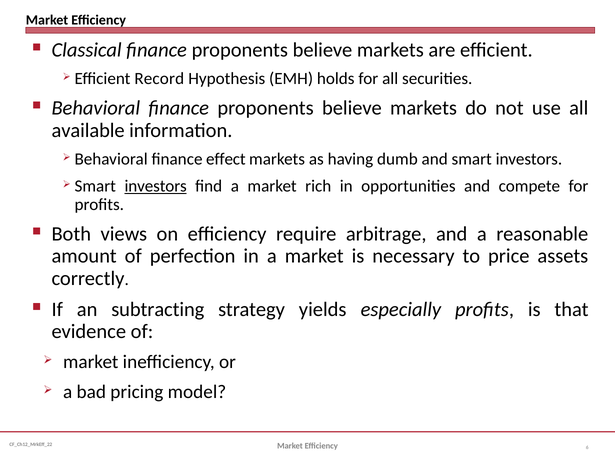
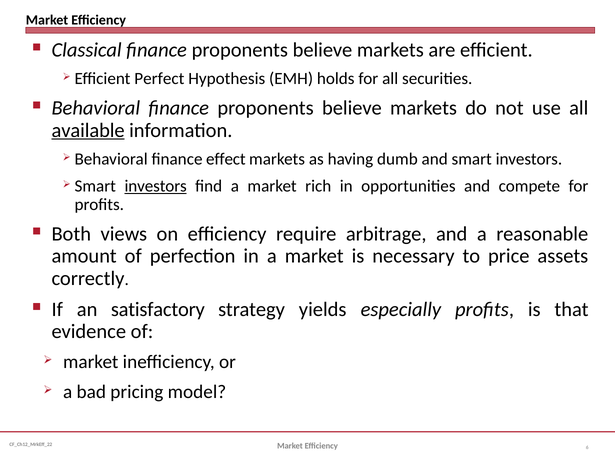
Record: Record -> Perfect (159, 79)
available underline: none -> present (88, 130)
subtracting: subtracting -> satisfactory (158, 310)
